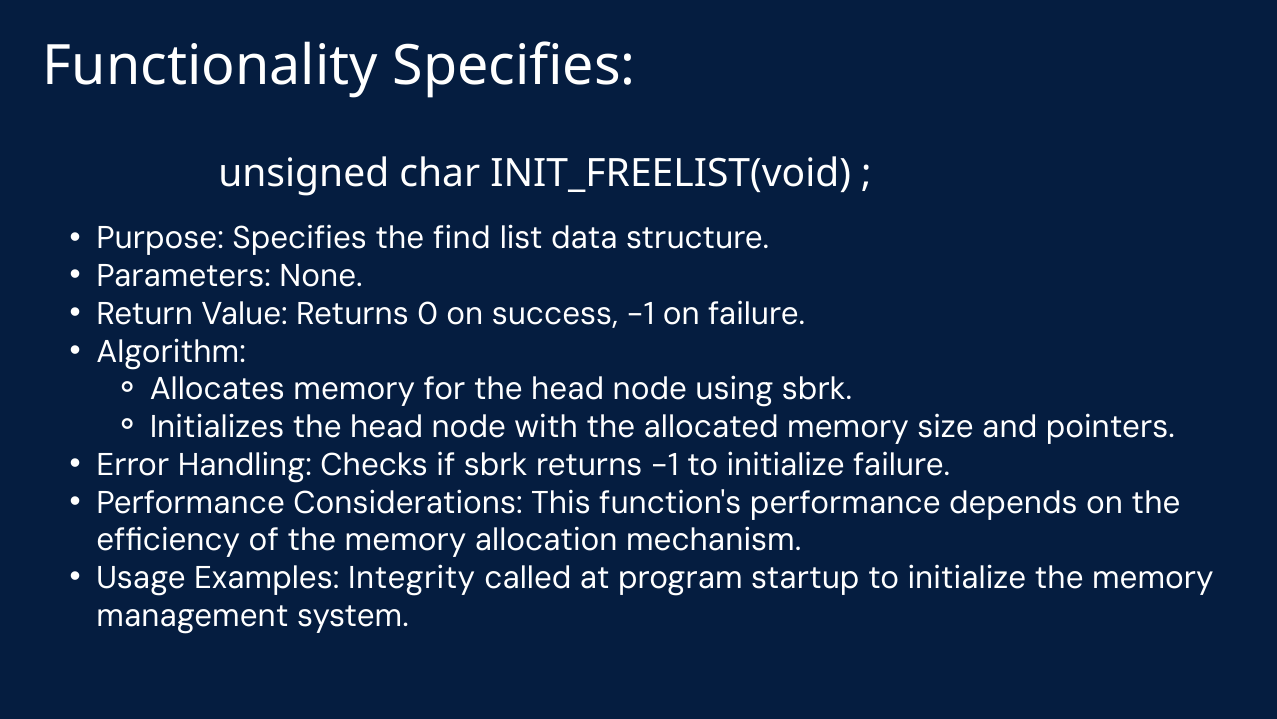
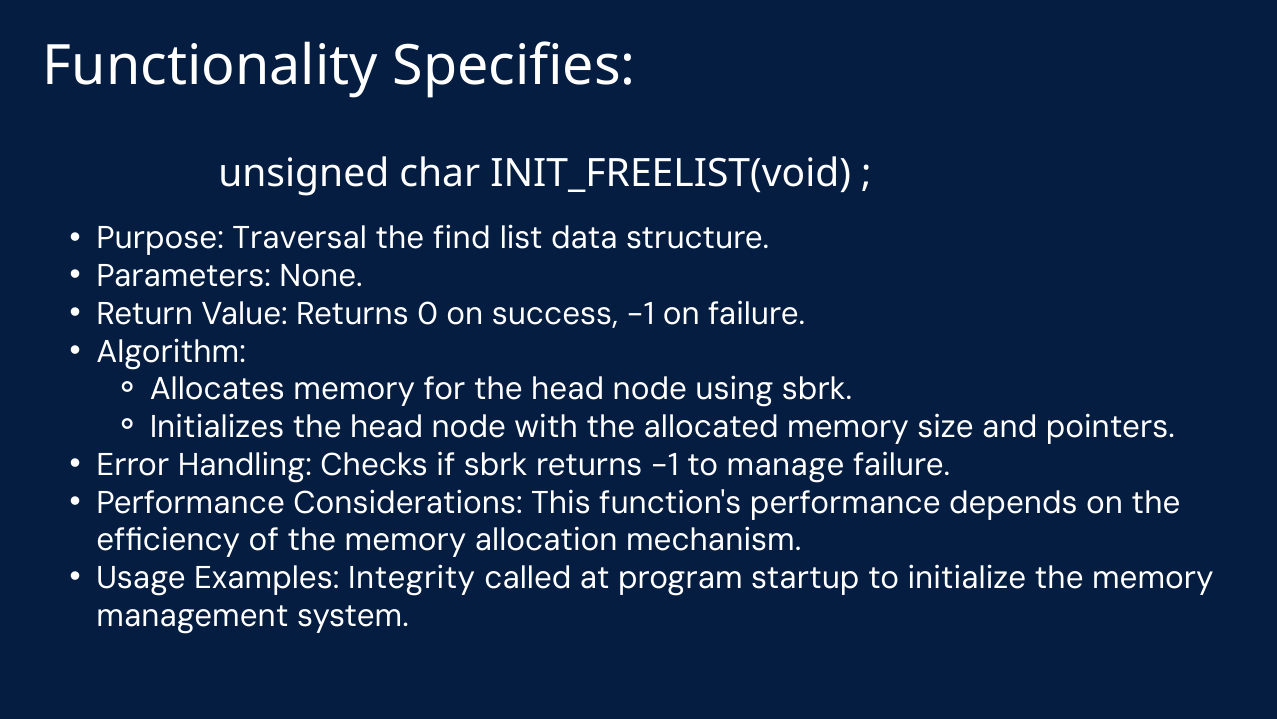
Purpose Specifies: Specifies -> Traversal (300, 238)
-1 to initialize: initialize -> manage (786, 464)
